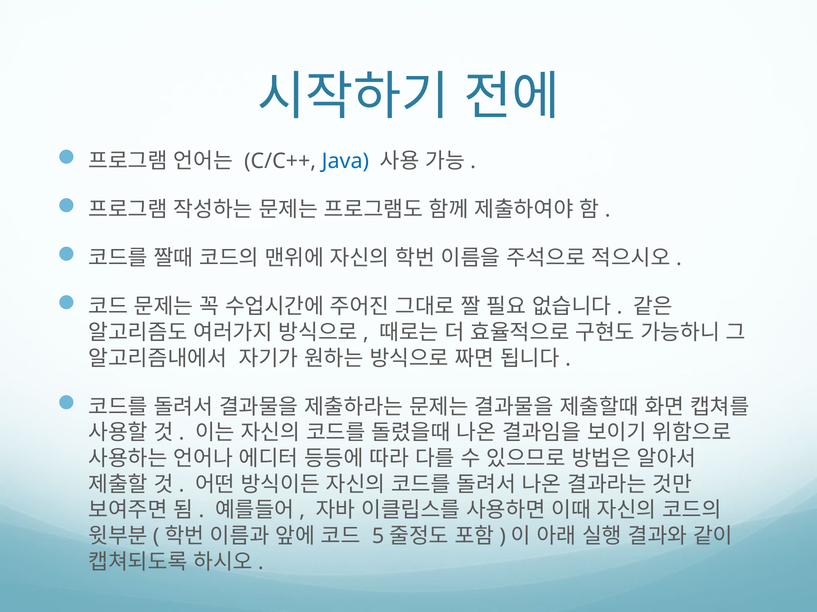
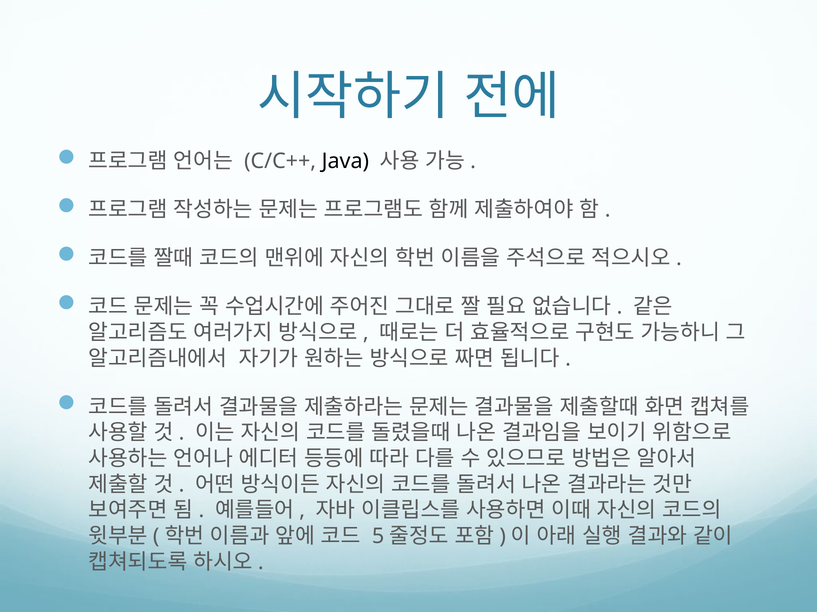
Java colour: blue -> black (345, 161)
